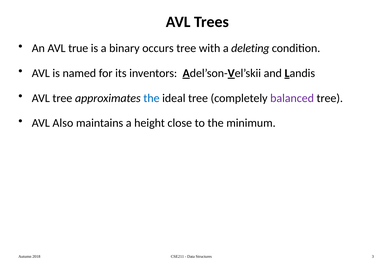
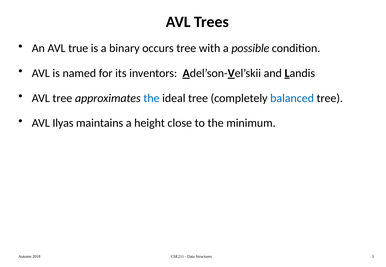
deleting: deleting -> possible (250, 48)
balanced colour: purple -> blue (292, 98)
Also: Also -> Ilyas (63, 123)
